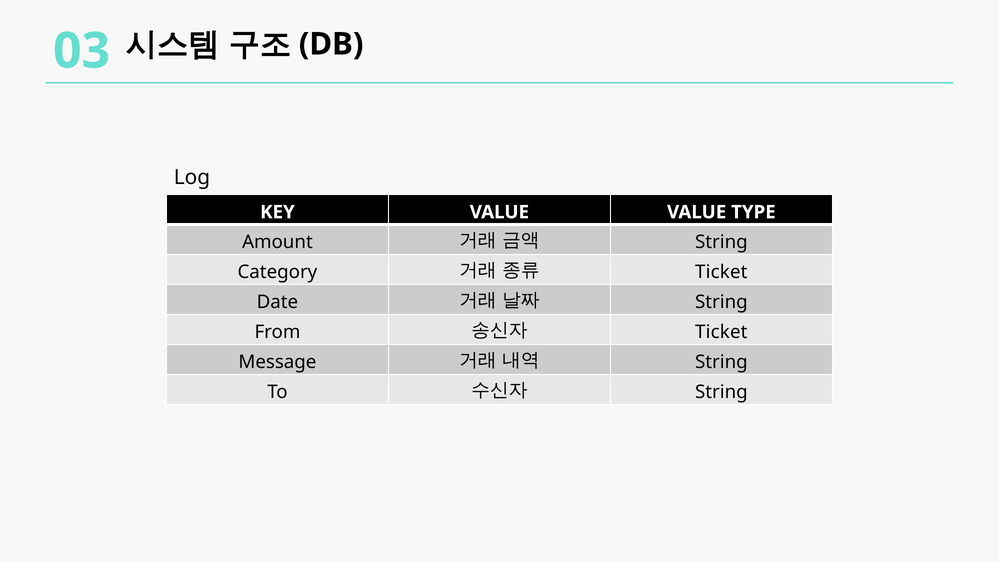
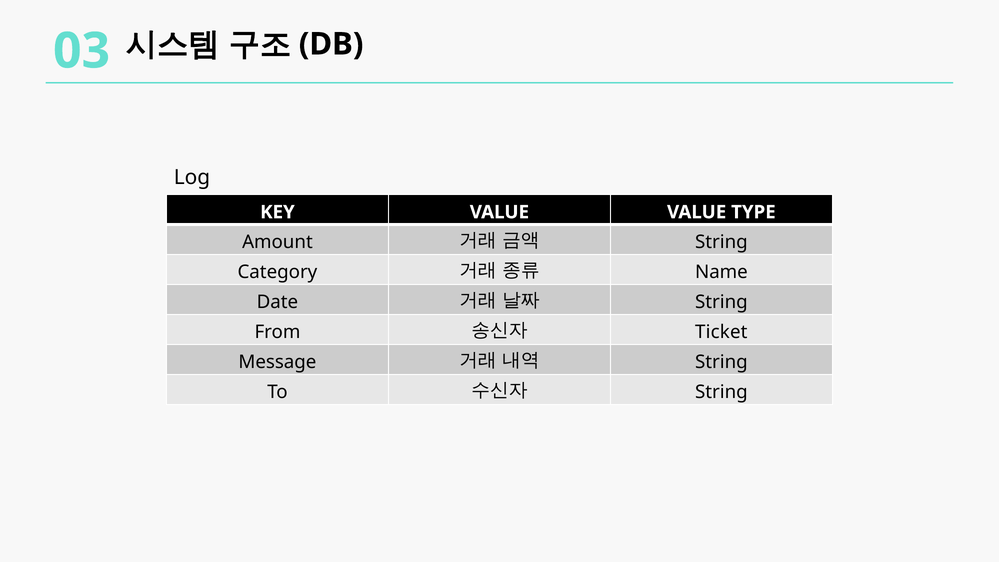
Ticket: Ticket -> Name (721, 272)
